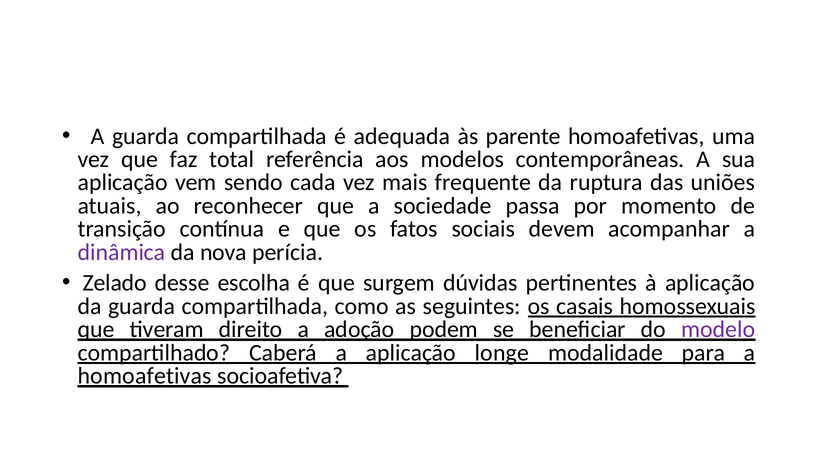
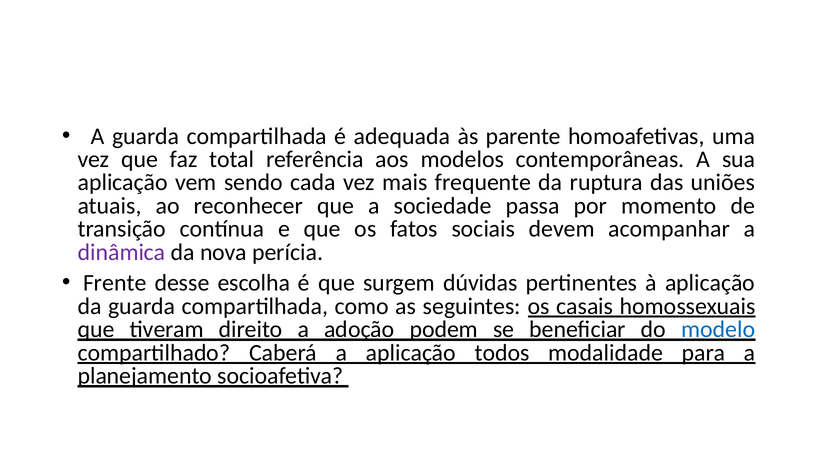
Zelado: Zelado -> Frente (115, 283)
modelo colour: purple -> blue (718, 330)
longe: longe -> todos (502, 353)
homoafetivas: homoafetivas -> planejamento (145, 376)
